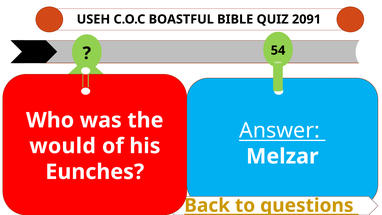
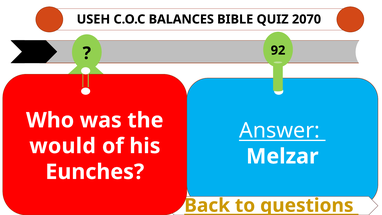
BOASTFUL: BOASTFUL -> BALANCES (181, 19)
2091: 2091 -> 2070 (306, 19)
54: 54 -> 92 (278, 50)
